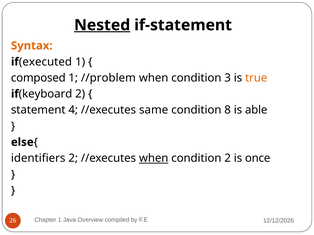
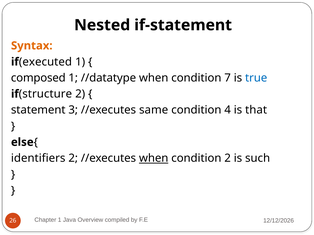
Nested underline: present -> none (102, 25)
//problem: //problem -> //datatype (108, 78)
3: 3 -> 7 (228, 78)
true colour: orange -> blue (256, 78)
keyboard: keyboard -> structure (45, 94)
4: 4 -> 3 (73, 110)
8: 8 -> 4 (228, 110)
able: able -> that (256, 110)
once: once -> such (258, 159)
